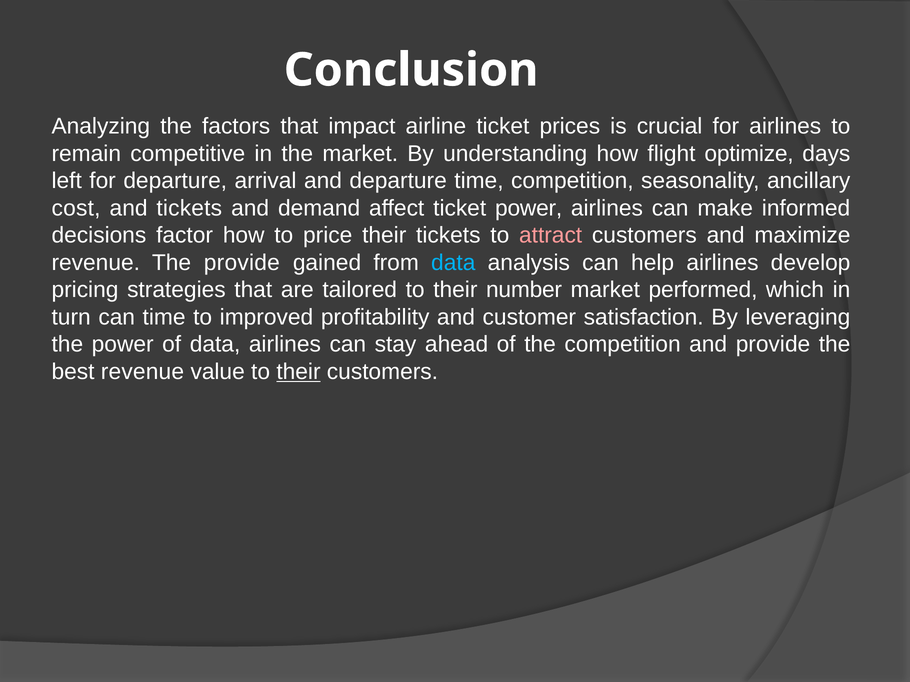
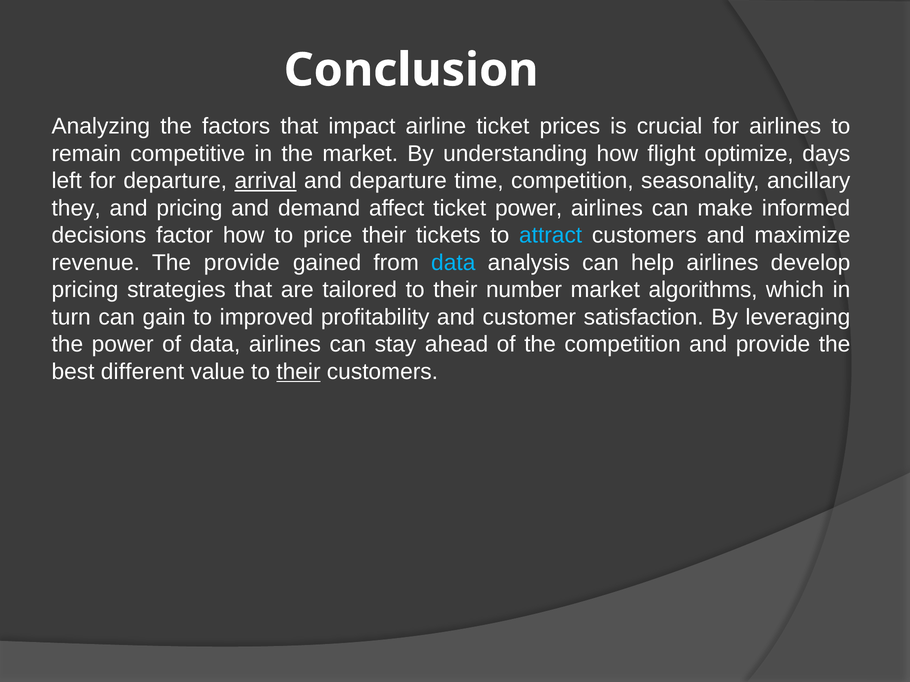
arrival underline: none -> present (266, 181)
cost: cost -> they (76, 208)
and tickets: tickets -> pricing (189, 208)
attract colour: pink -> light blue (551, 236)
performed: performed -> algorithms (703, 290)
can time: time -> gain (164, 317)
best revenue: revenue -> different (142, 372)
